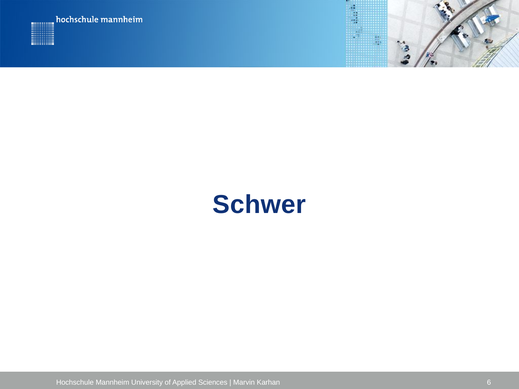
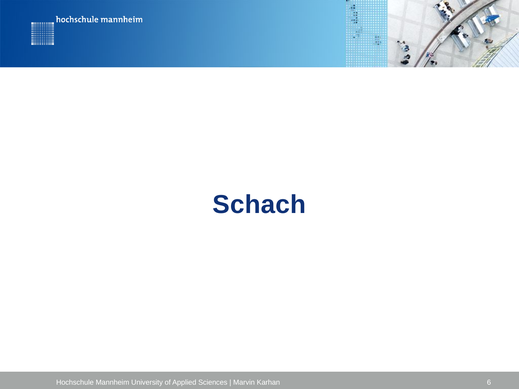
Schwer: Schwer -> Schach (259, 205)
